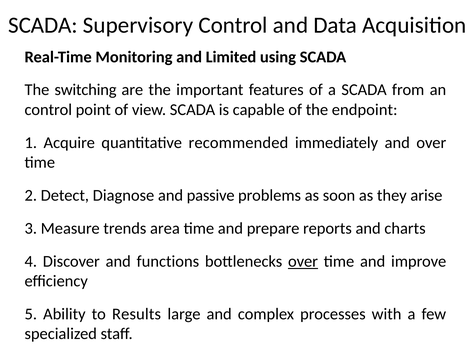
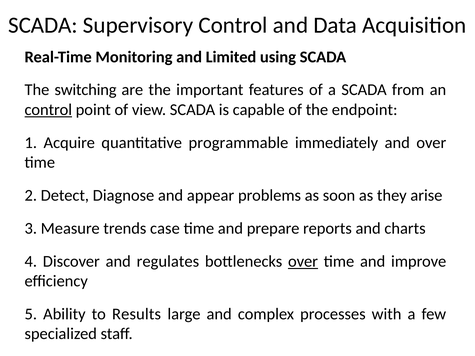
control underline: none -> present (48, 110)
recommended: recommended -> programmable (238, 143)
passive: passive -> appear (211, 195)
area: area -> case (165, 228)
functions: functions -> regulates (168, 261)
